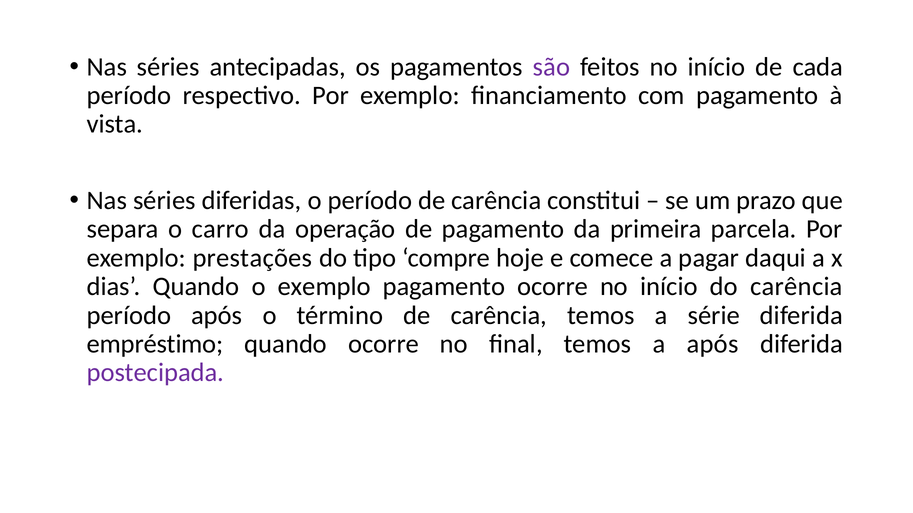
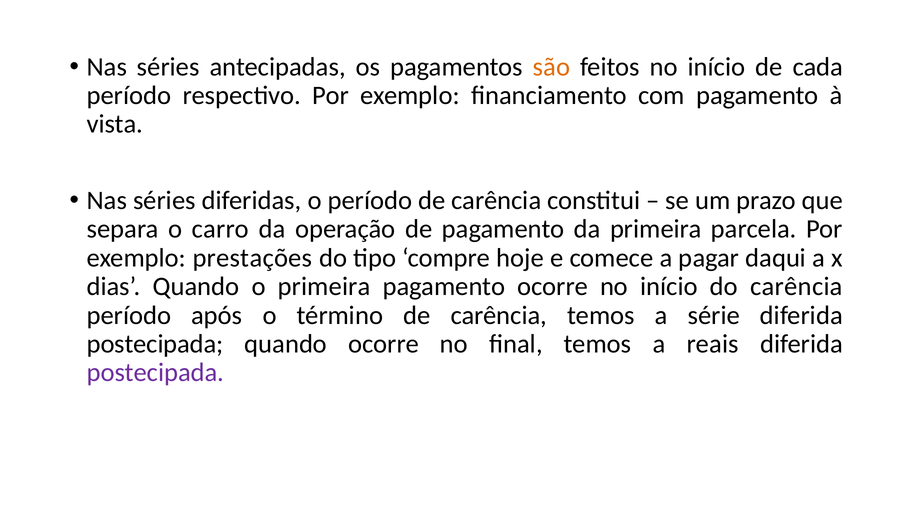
são colour: purple -> orange (551, 67)
o exemplo: exemplo -> primeira (324, 287)
empréstimo: empréstimo -> postecipada (155, 344)
a após: após -> reais (713, 344)
